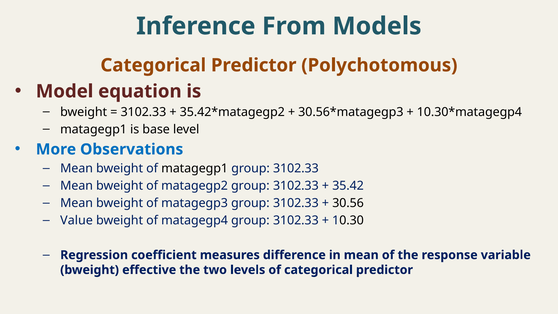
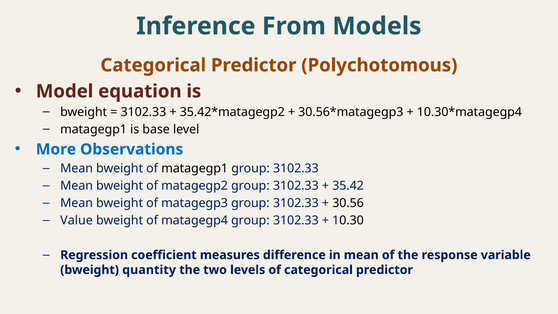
effective: effective -> quantity (149, 270)
